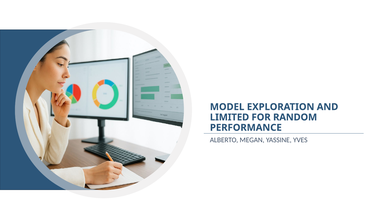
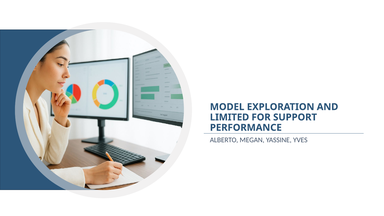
RANDOM: RANDOM -> SUPPORT (295, 117)
